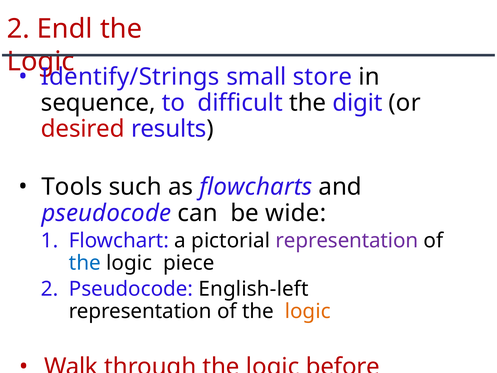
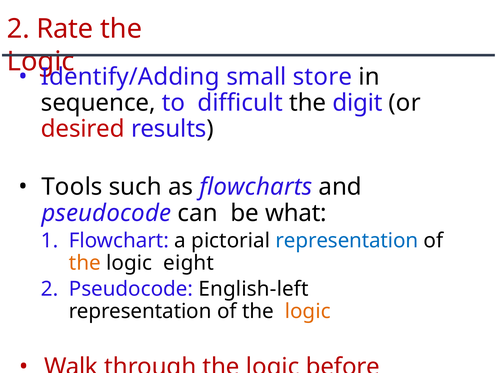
Endl: Endl -> Rate (65, 29)
Identify/Strings: Identify/Strings -> Identify/Adding (130, 77)
wide: wide -> what (296, 213)
representation colour: purple -> blue (347, 241)
the colour: blue -> orange (85, 263)
piece: piece -> eight (189, 263)
